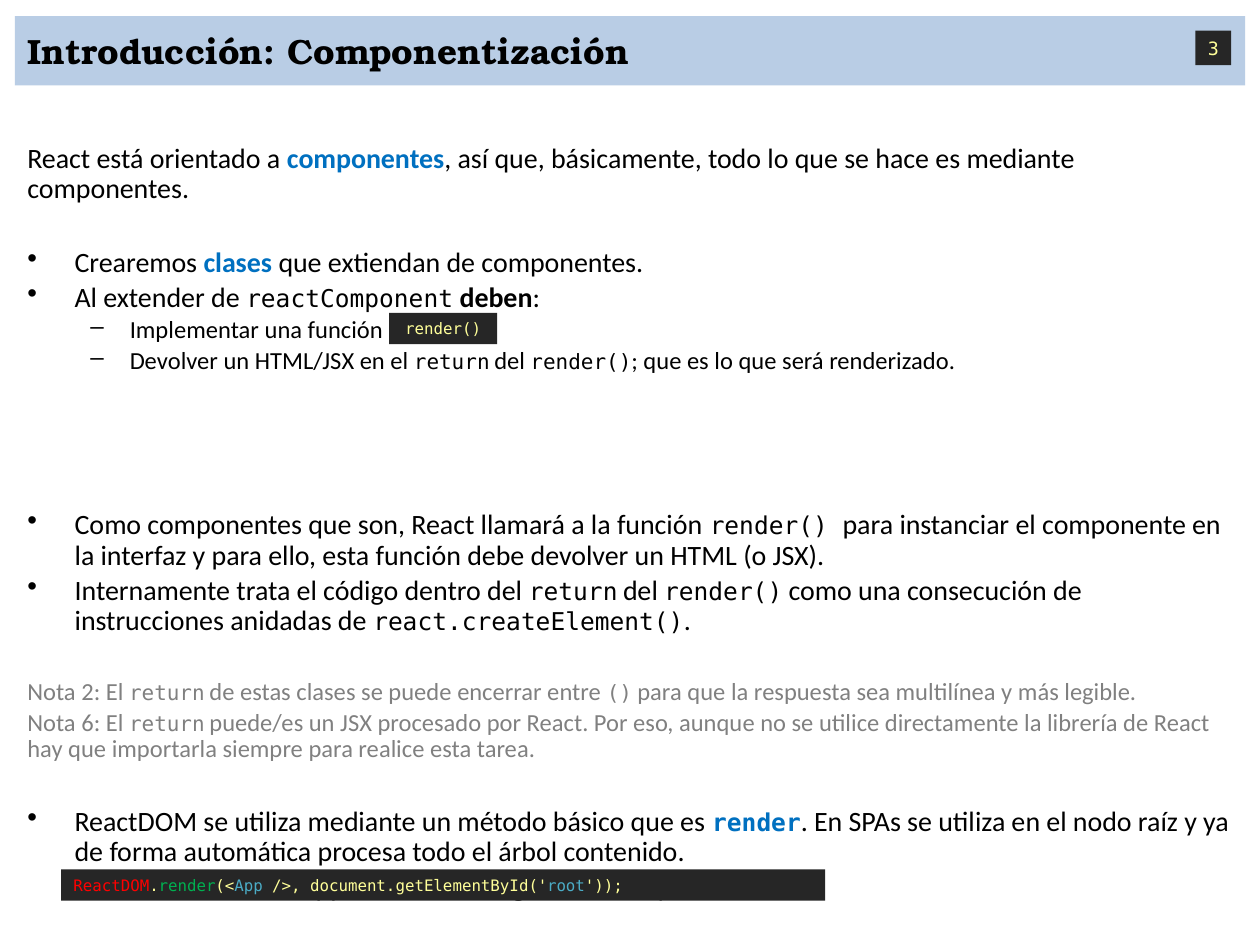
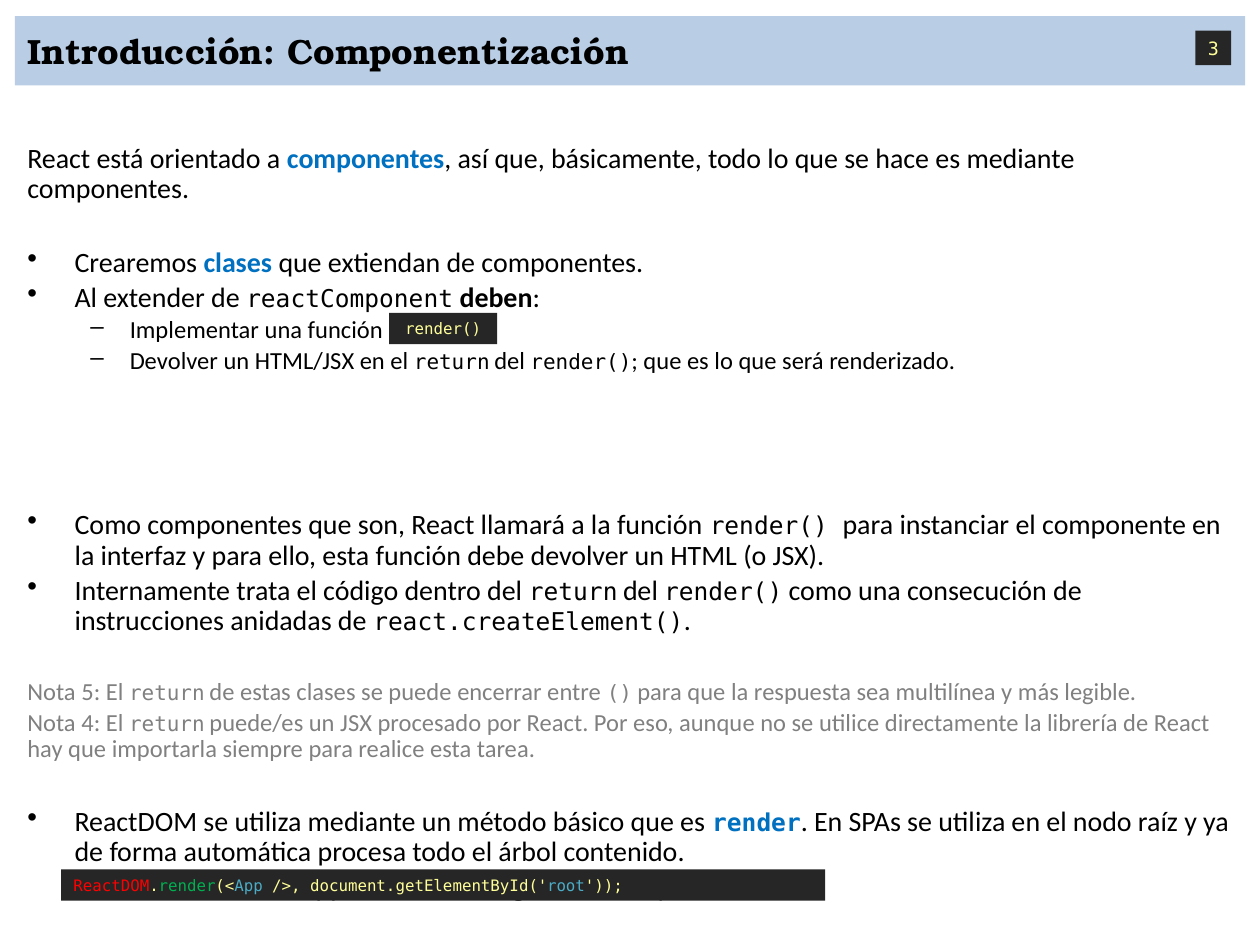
2: 2 -> 5 (91, 692)
6: 6 -> 4 (91, 723)
